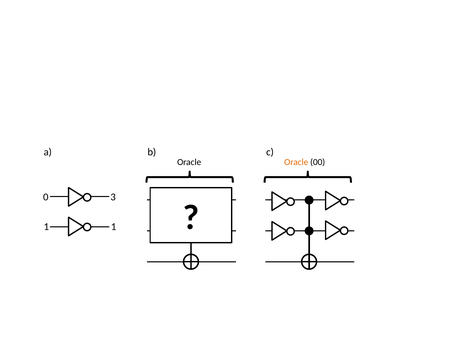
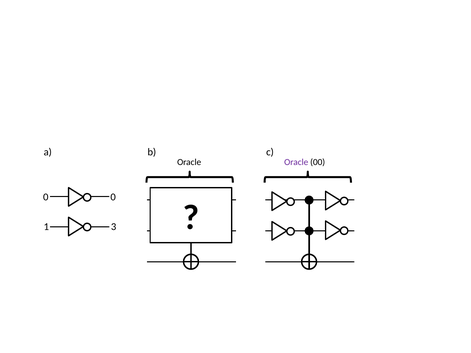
Oracle colour: orange -> purple (296, 162)
0 3: 3 -> 0 (113, 197)
1 1: 1 -> 3 (114, 227)
